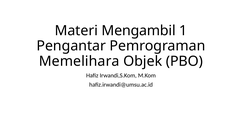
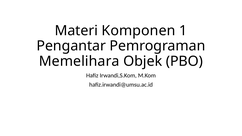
Mengambil: Mengambil -> Komponen (138, 31)
